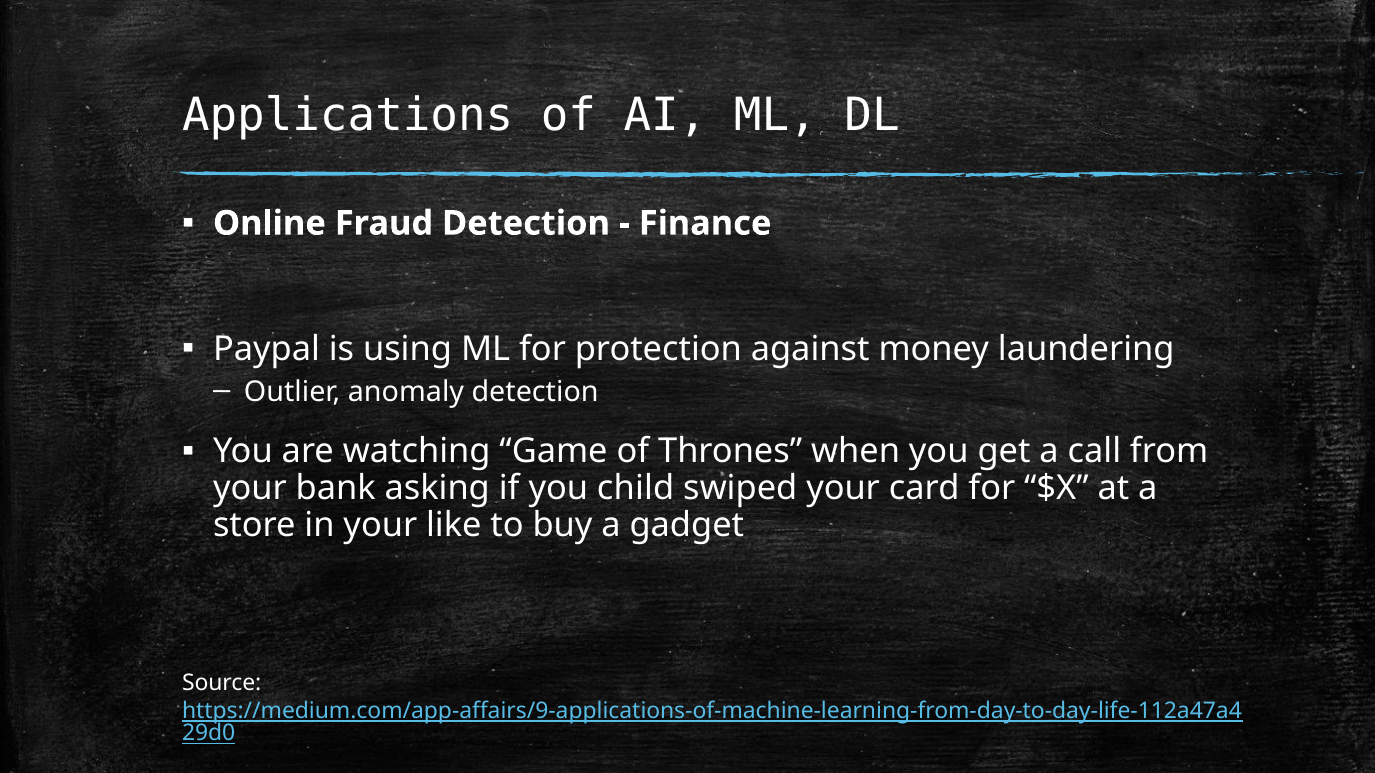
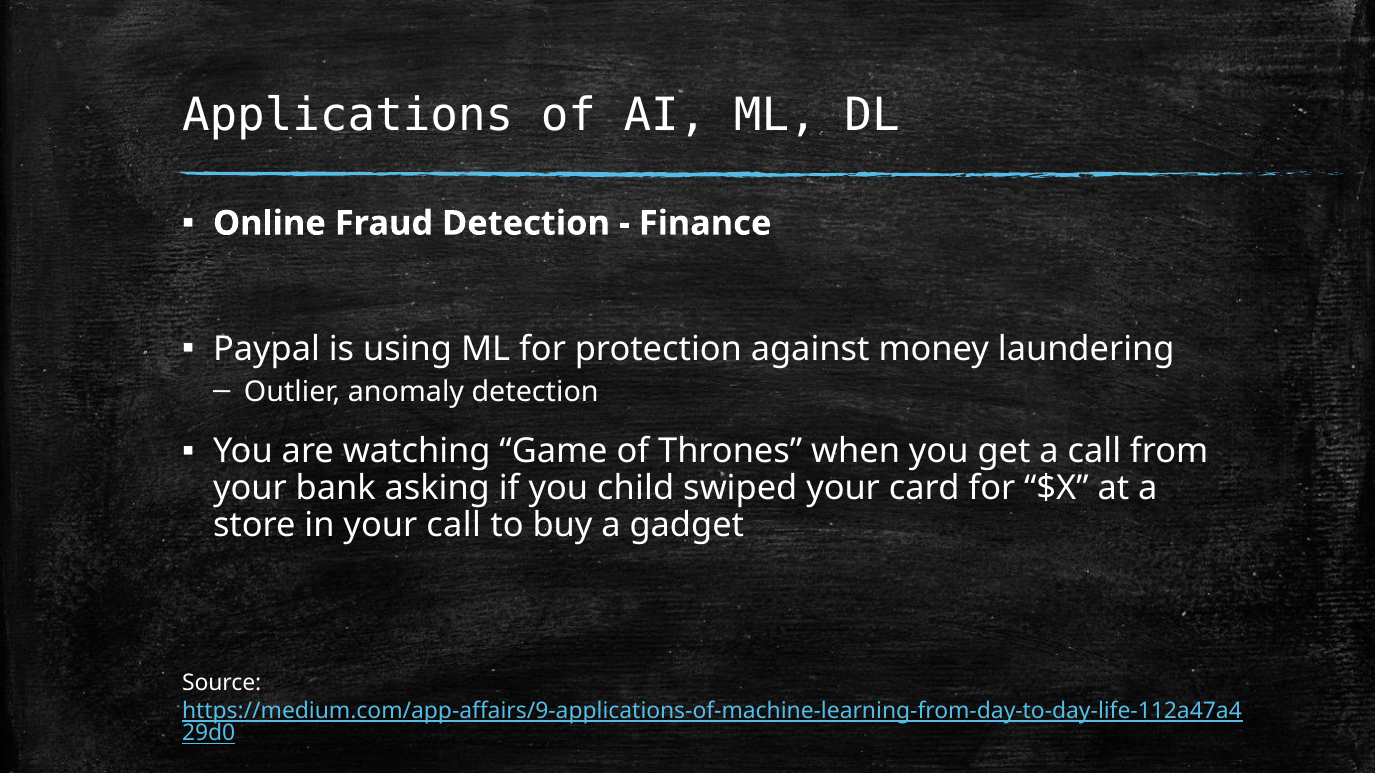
your like: like -> call (454, 526)
